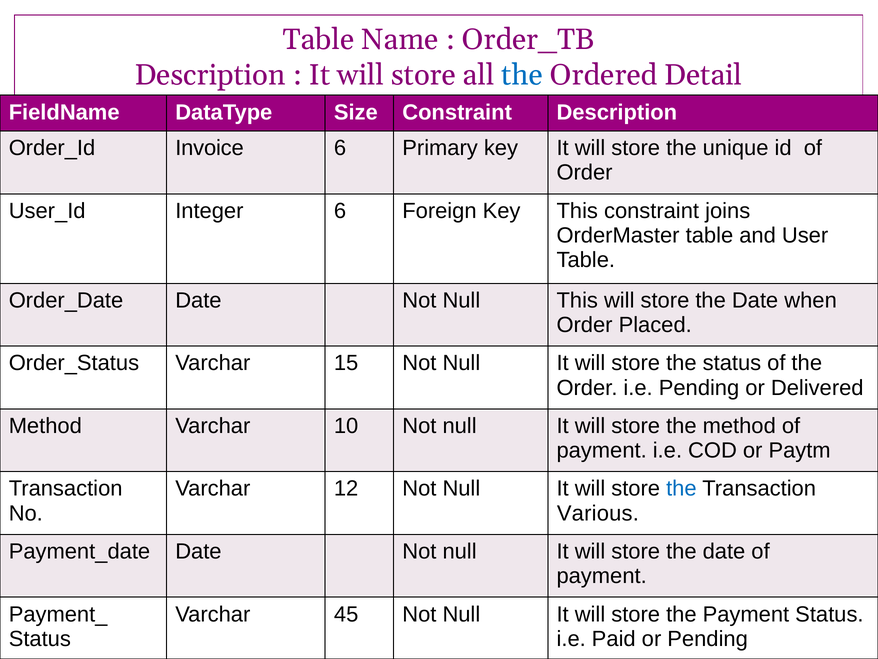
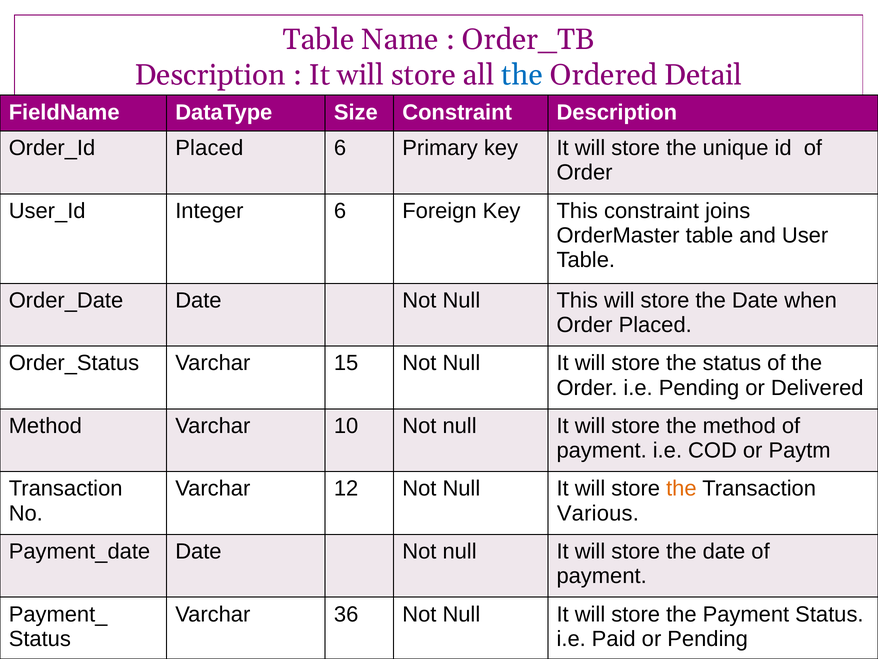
Invoice: Invoice -> Placed (209, 148)
the colour: blue -> orange (681, 488)
45: 45 -> 36 (346, 614)
